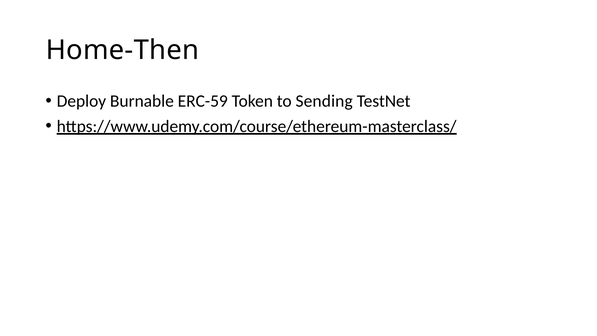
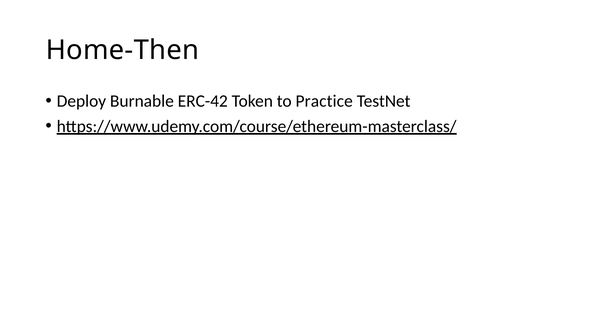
ERC-59: ERC-59 -> ERC-42 (203, 101)
Sending: Sending -> Practice (324, 101)
